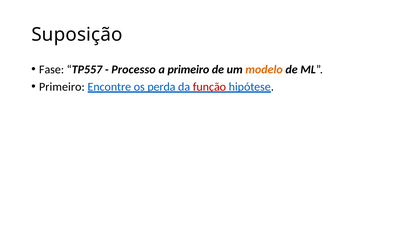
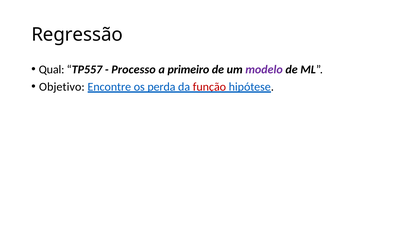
Suposição: Suposição -> Regressão (77, 35)
Fase: Fase -> Qual (52, 69)
modelo colour: orange -> purple (264, 69)
Primeiro: Primeiro -> Objetivo (62, 87)
